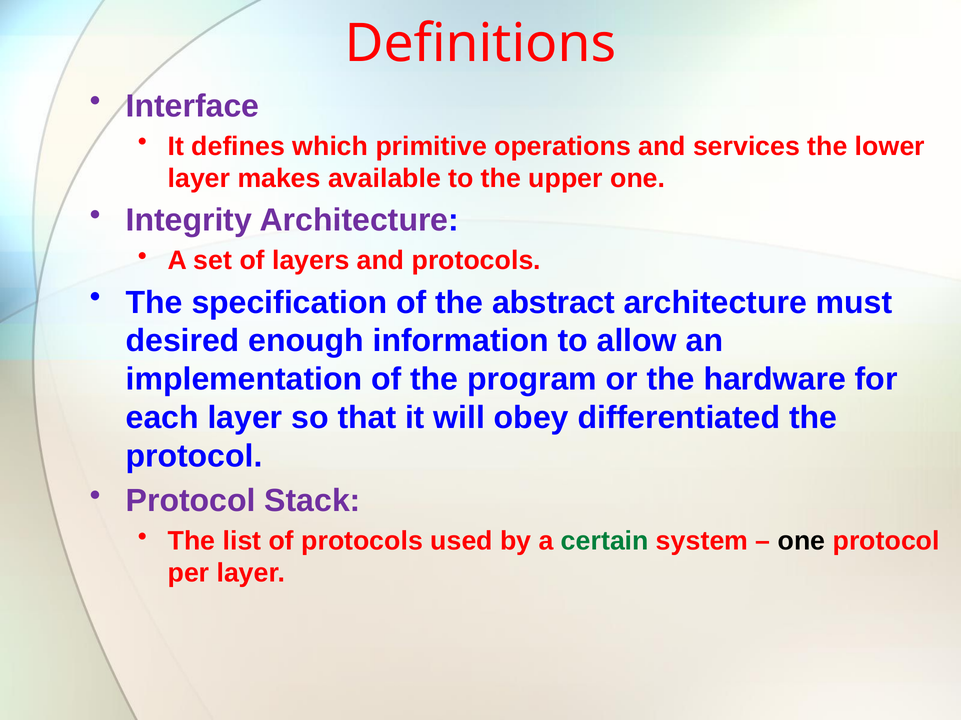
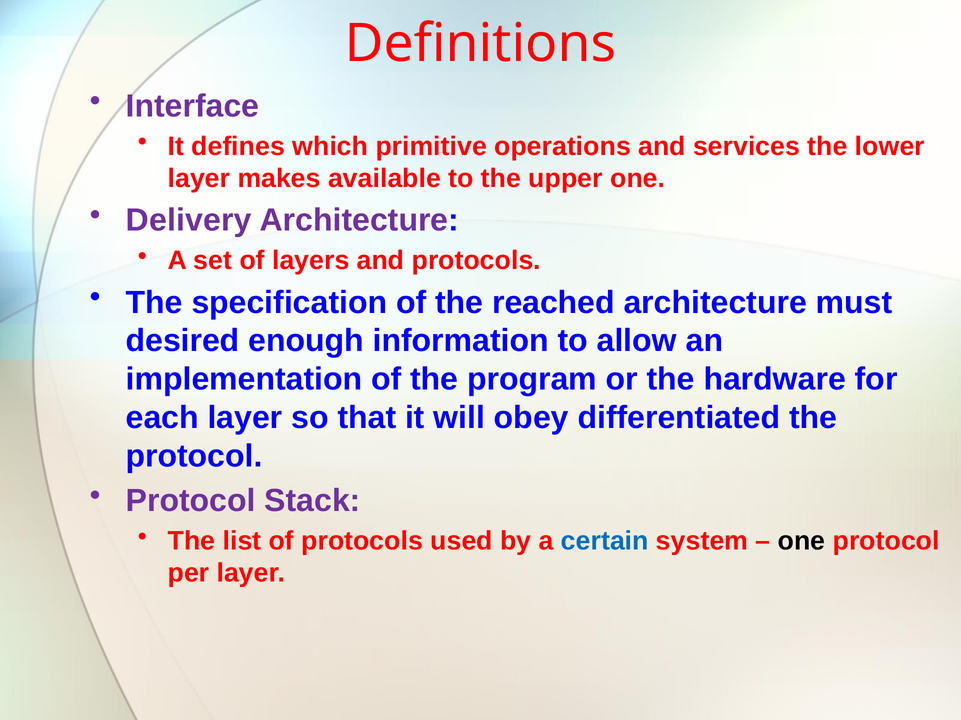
Integrity: Integrity -> Delivery (189, 221)
abstract: abstract -> reached (553, 303)
certain colour: green -> blue (605, 542)
